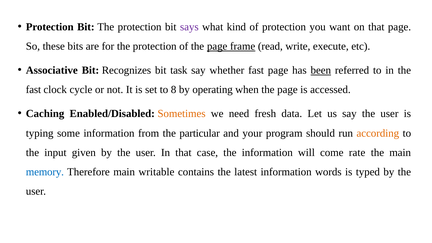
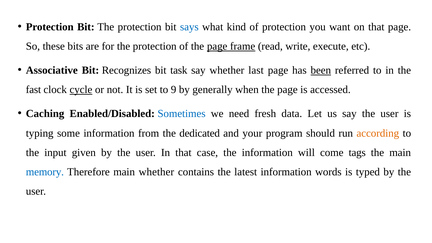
says colour: purple -> blue (189, 27)
whether fast: fast -> last (256, 70)
cycle underline: none -> present (81, 90)
8: 8 -> 9 (174, 90)
operating: operating -> generally (213, 90)
Sometimes colour: orange -> blue (182, 114)
particular: particular -> dedicated (200, 133)
rate: rate -> tags (357, 153)
main writable: writable -> whether (156, 172)
